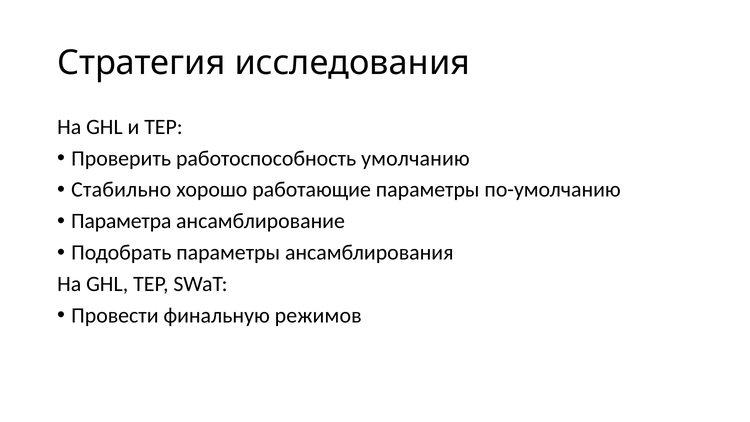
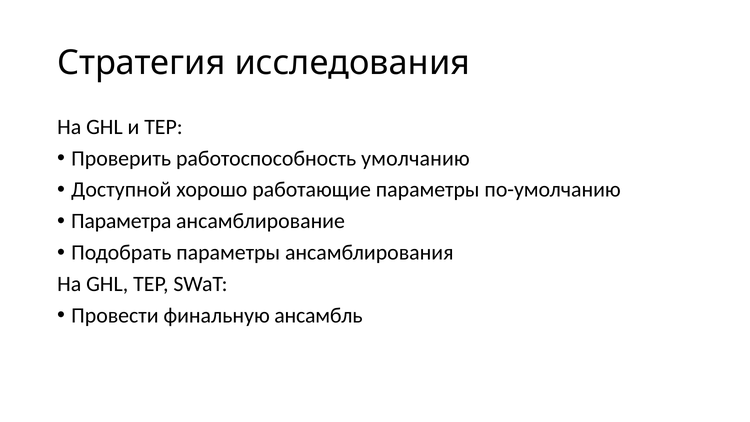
Стабильно: Стабильно -> Доступной (121, 190)
режимов: режимов -> ансамбль (318, 315)
